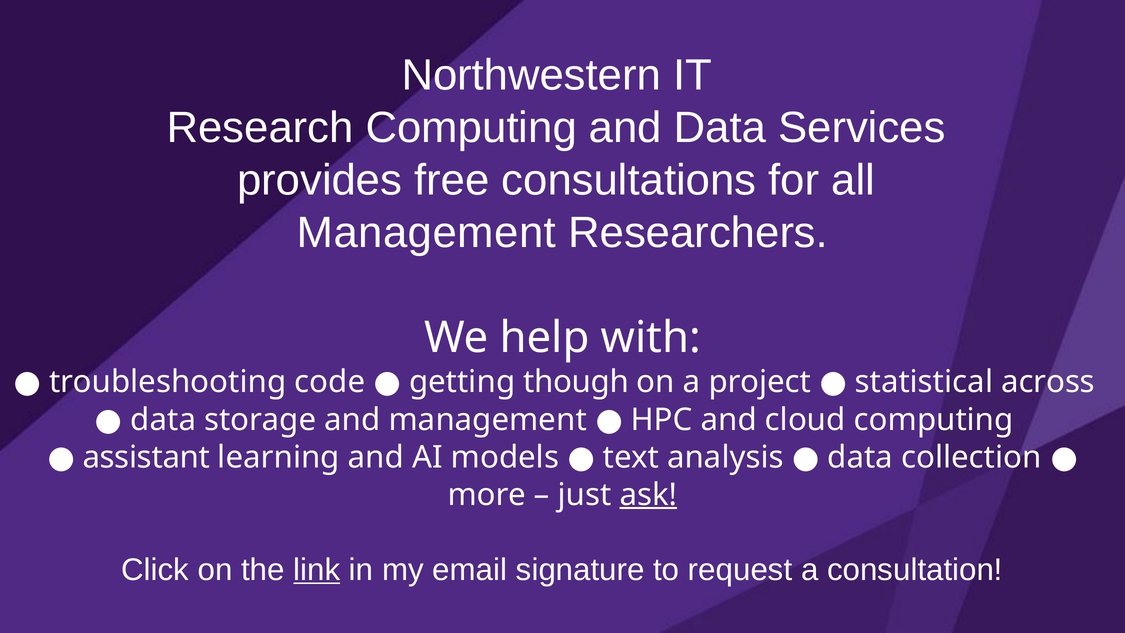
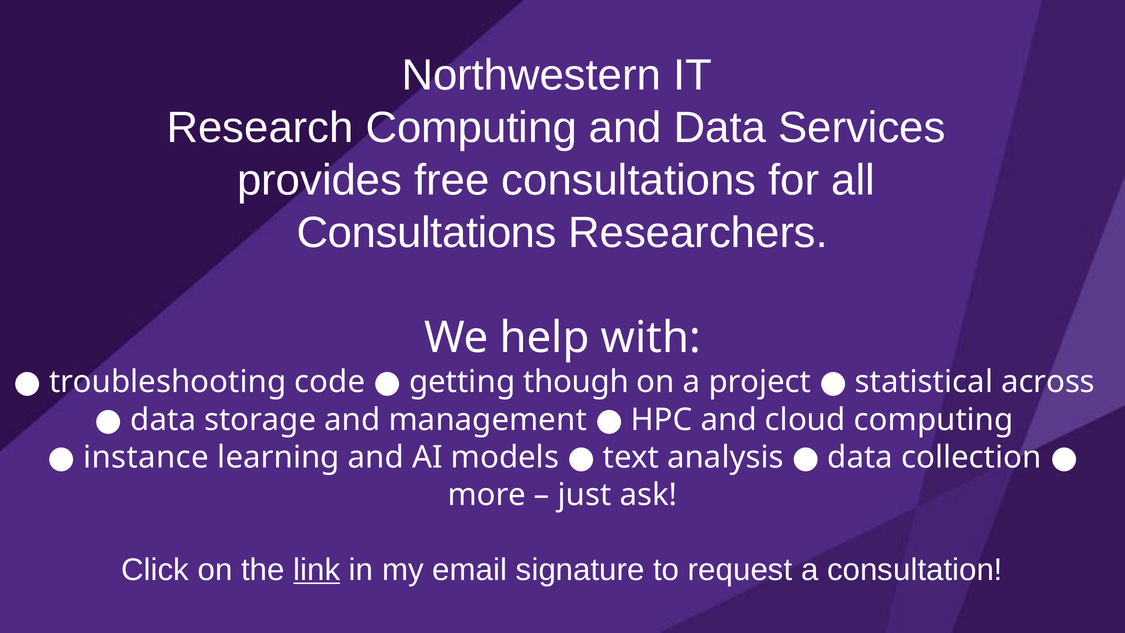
Management: Management -> Consultations (427, 233)
assistant: assistant -> instance (146, 457)
ask underline: present -> none (648, 495)
